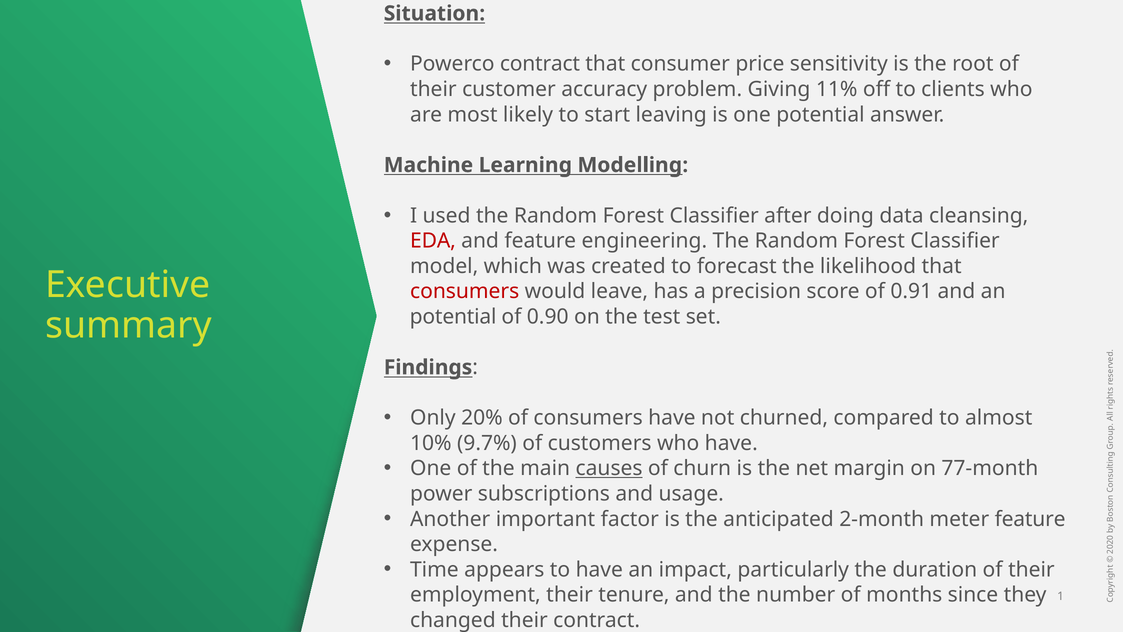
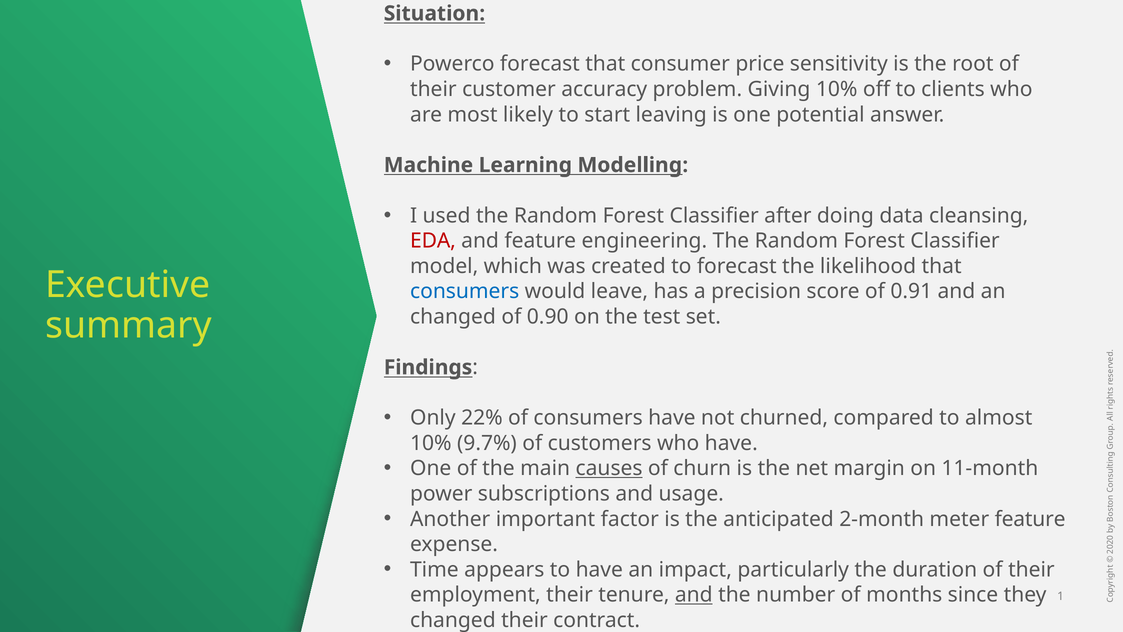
Powerco contract: contract -> forecast (540, 64)
Giving 11%: 11% -> 10% (837, 89)
consumers colour: red -> blue (465, 291)
potential: potential -> changed (453, 317)
20%: 20% -> 22% (482, 418)
77-month: 77-month -> 11-month (990, 468)
and underline: none -> present (694, 595)
